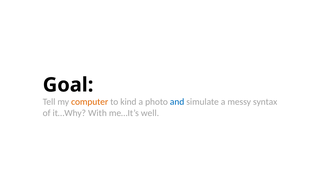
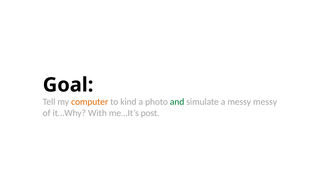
and colour: blue -> green (177, 102)
messy syntax: syntax -> messy (265, 102)
well: well -> post (150, 113)
